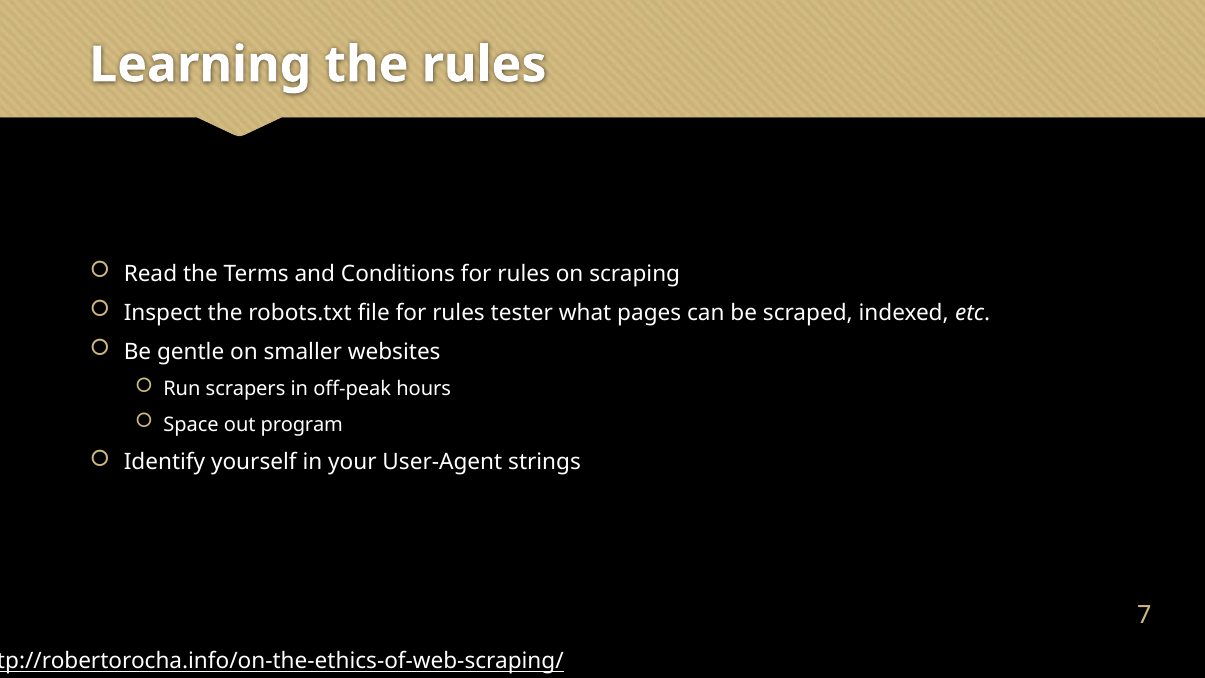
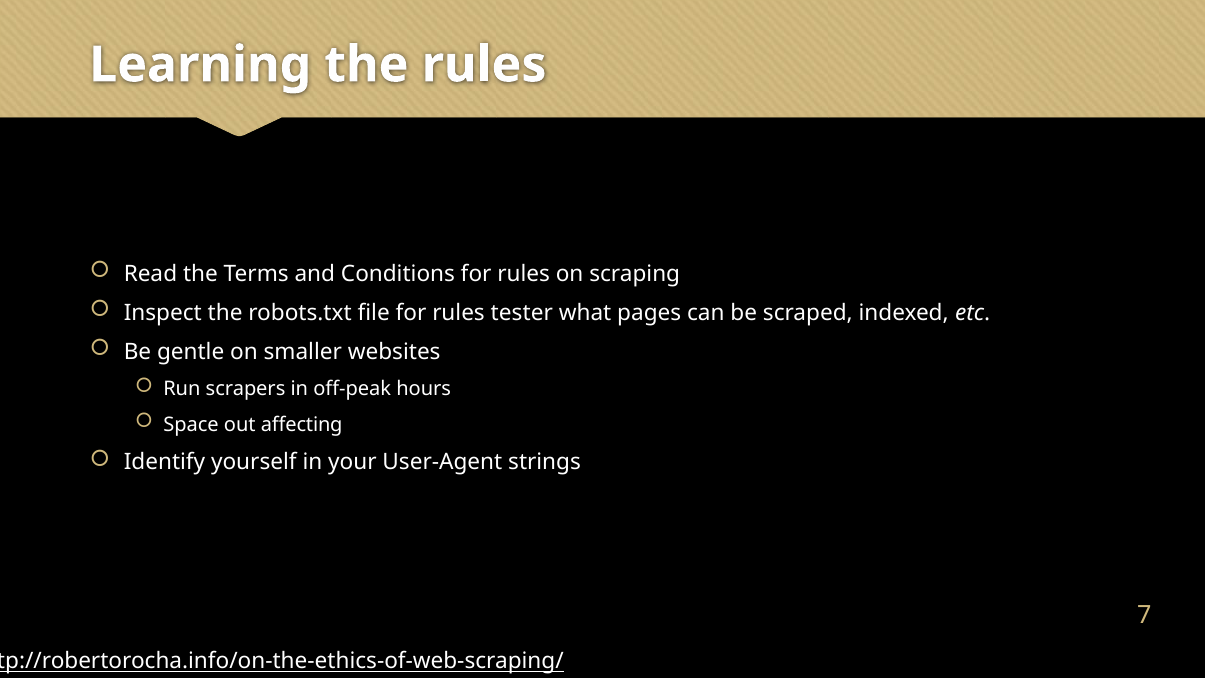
program: program -> affecting (302, 424)
